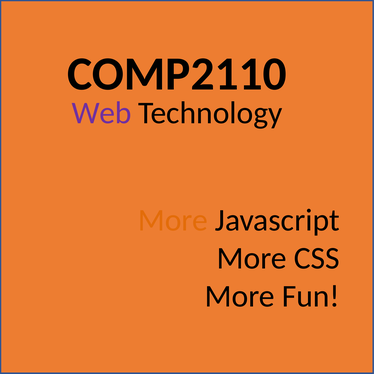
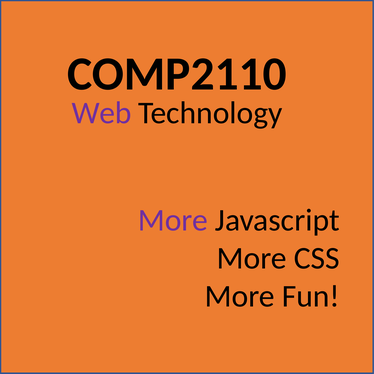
More colour: orange -> purple (173, 220)
